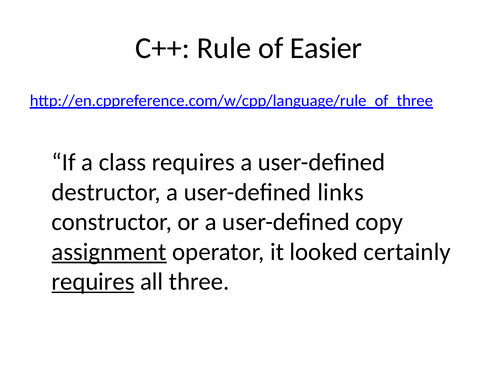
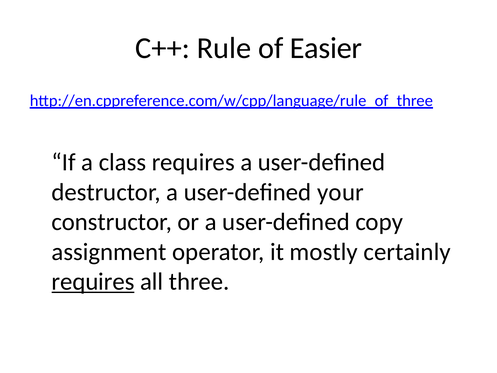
links: links -> your (341, 192)
assignment underline: present -> none (109, 252)
looked: looked -> mostly (324, 252)
